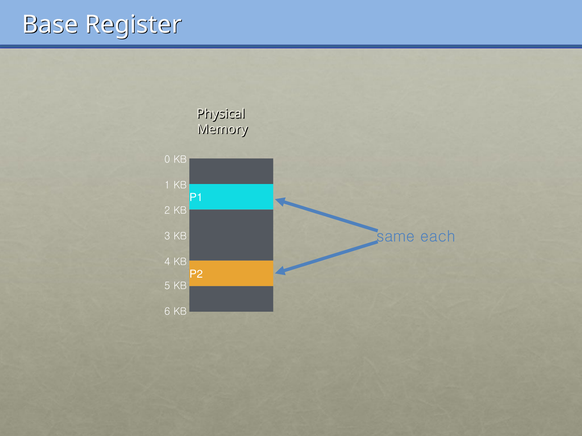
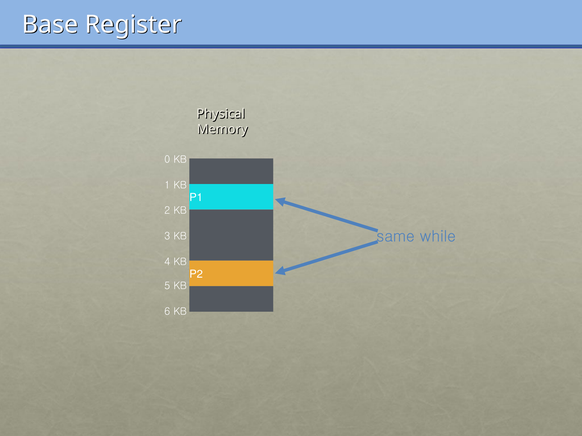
each: each -> while (438, 237)
